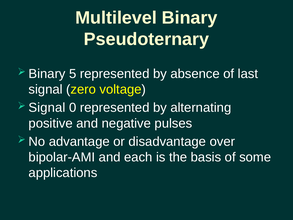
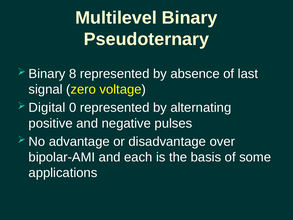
5: 5 -> 8 (73, 74)
Signal: Signal -> Digital (47, 108)
